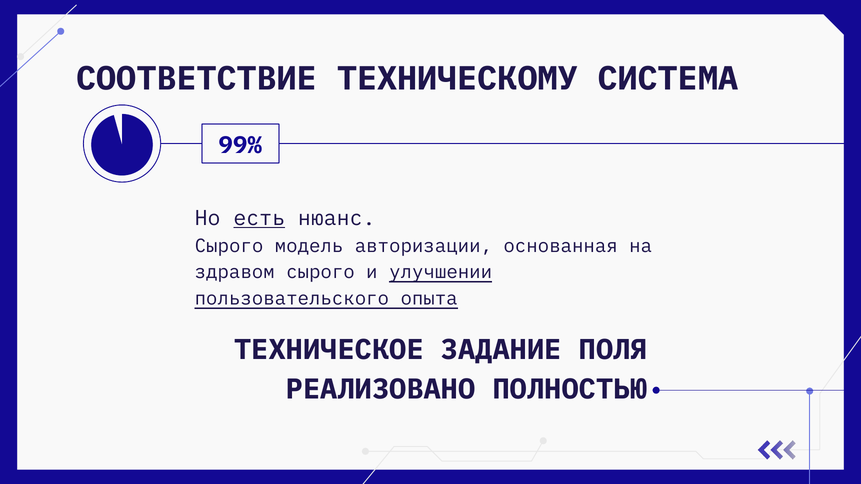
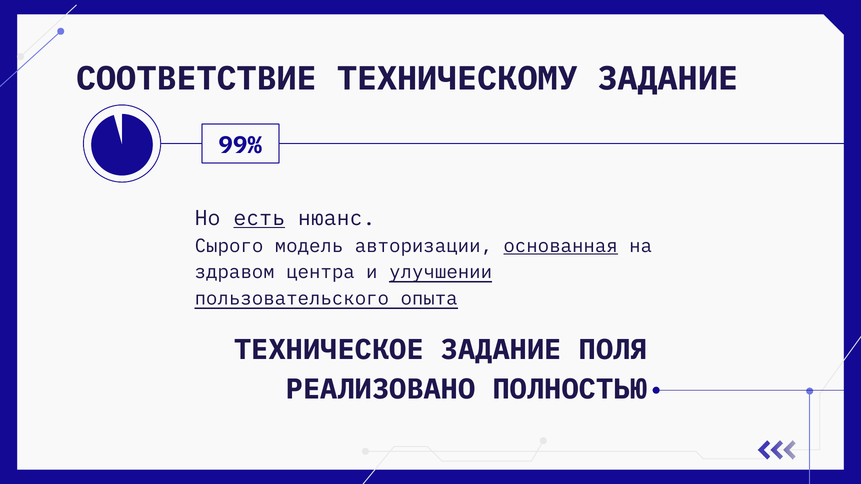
ТЕХНИЧЕСКОМУ СИСТЕМА: СИСТЕМА -> ЗАДАНИЕ (668, 79)
основанная underline: none -> present (561, 246)
здравом сырого: сырого -> центра (320, 272)
